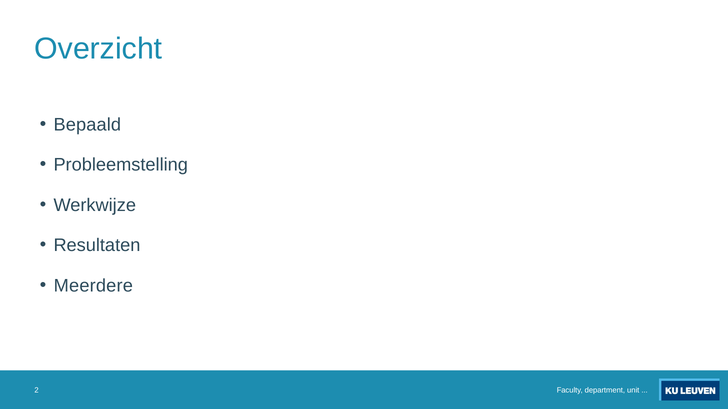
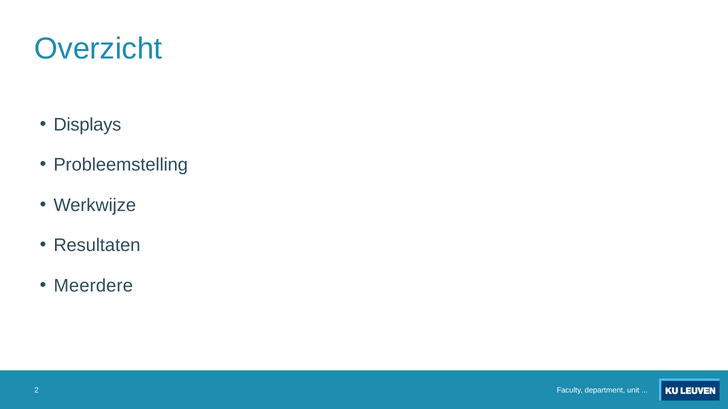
Bepaald: Bepaald -> Displays (87, 125)
